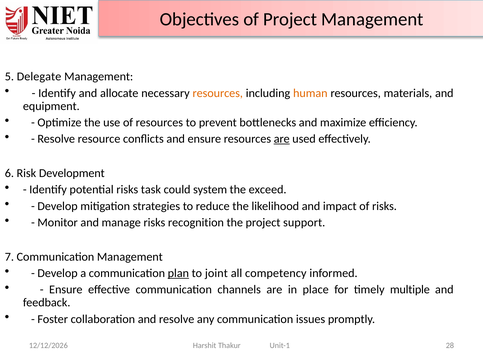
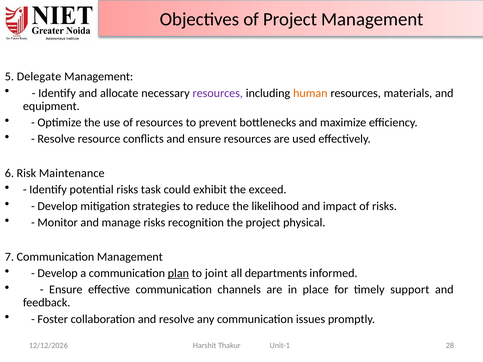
resources colour: orange -> purple (218, 93)
are underline: present -> none (282, 139)
Development: Development -> Maintenance (72, 173)
system: system -> exhibit (210, 190)
support: support -> physical (304, 223)
competency: competency -> departments (276, 273)
multiple: multiple -> support (410, 290)
